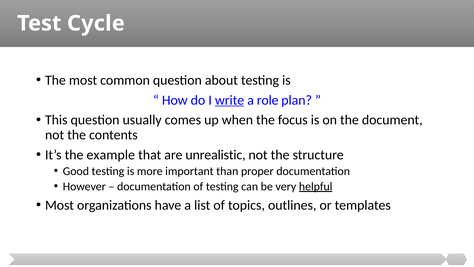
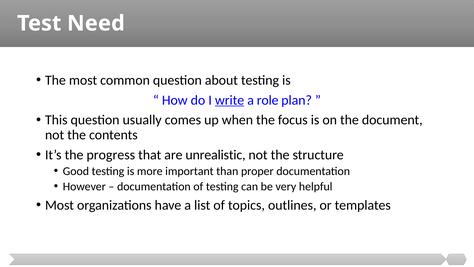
Cycle: Cycle -> Need (96, 23)
example: example -> progress (111, 155)
helpful underline: present -> none (316, 186)
